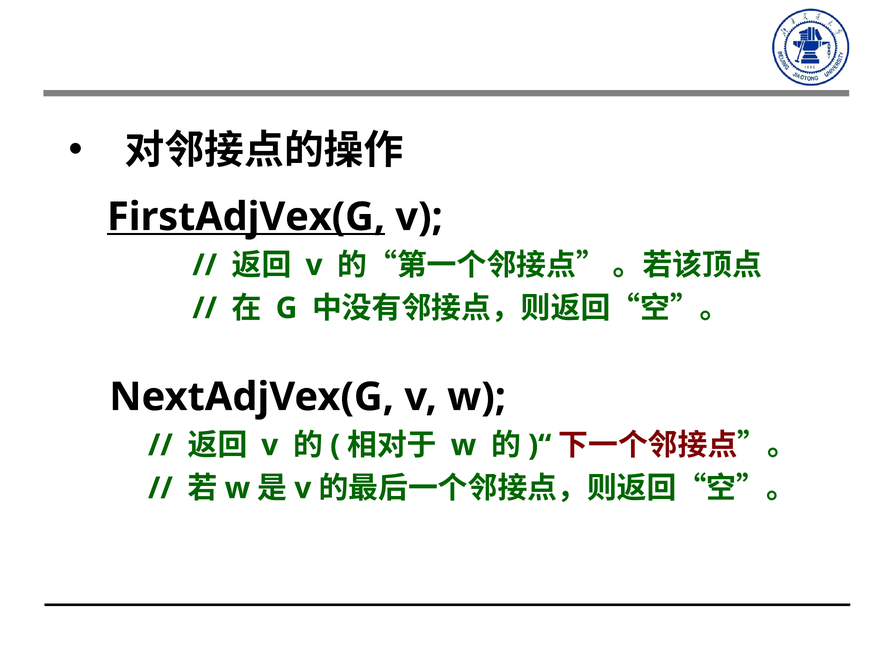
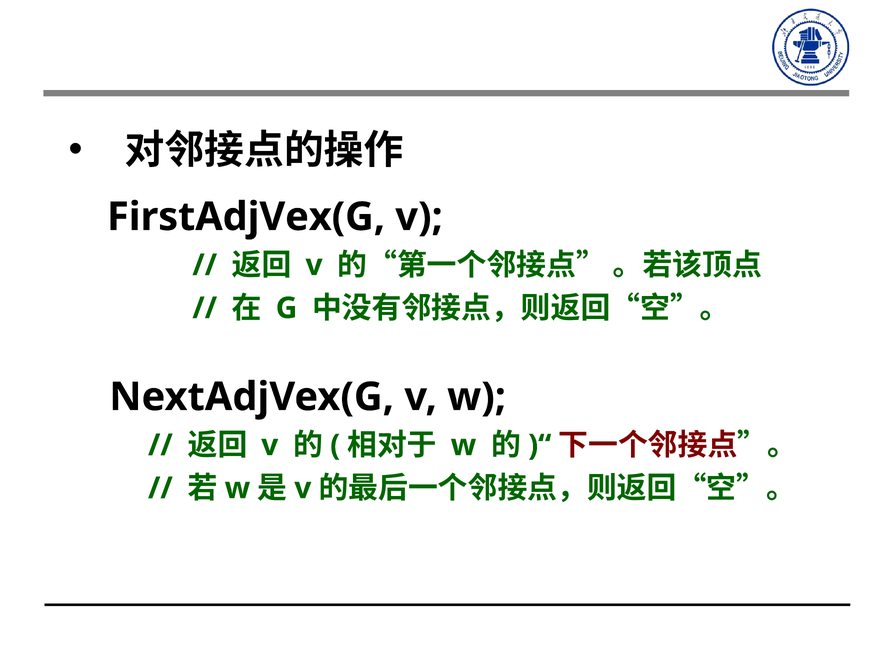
FirstAdjVex(G underline: present -> none (246, 217)
